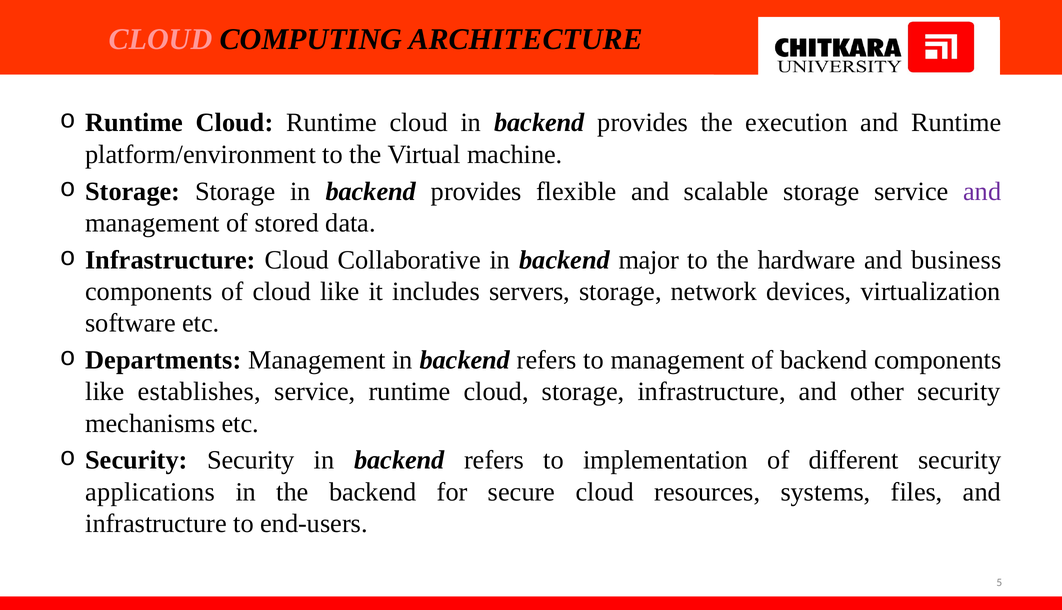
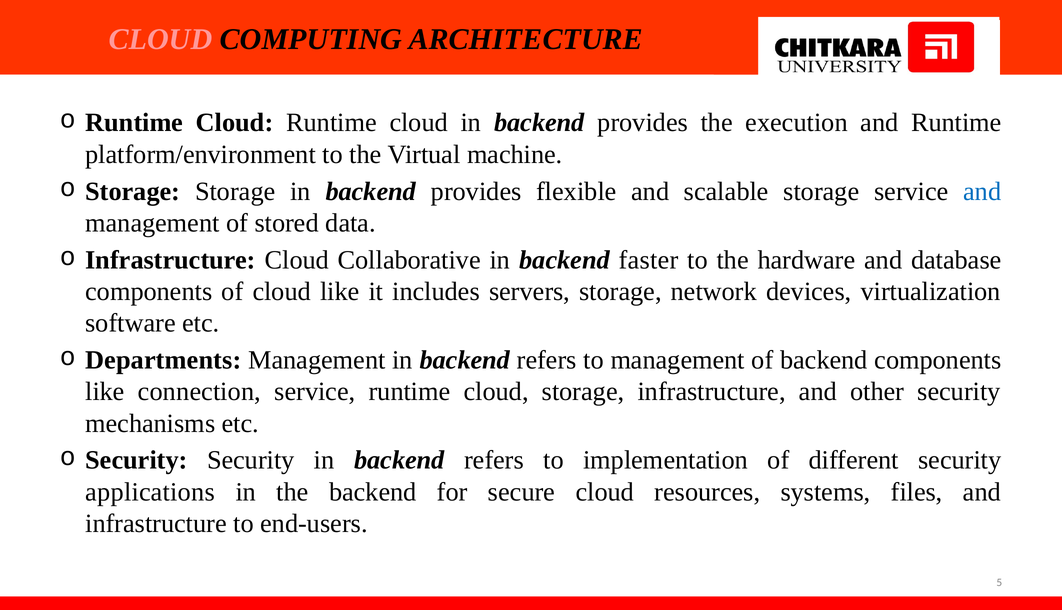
and colour: purple -> blue (982, 191)
major: major -> faster (649, 260)
business: business -> database (956, 260)
establishes: establishes -> connection (199, 392)
